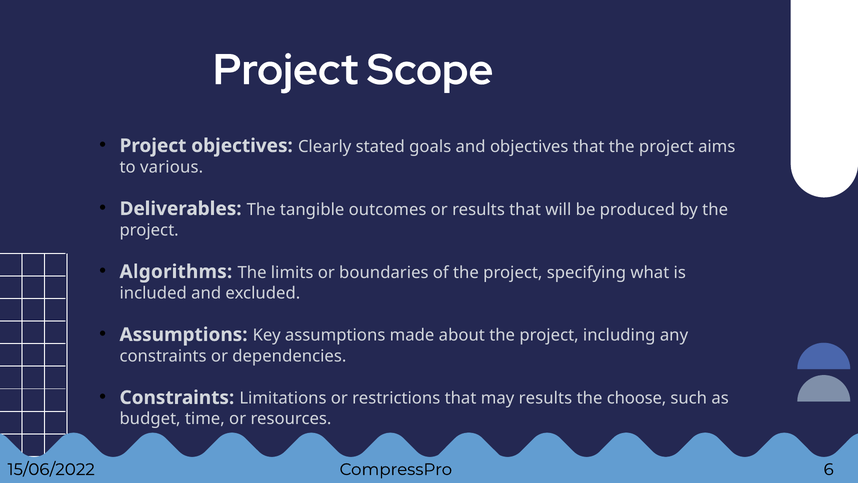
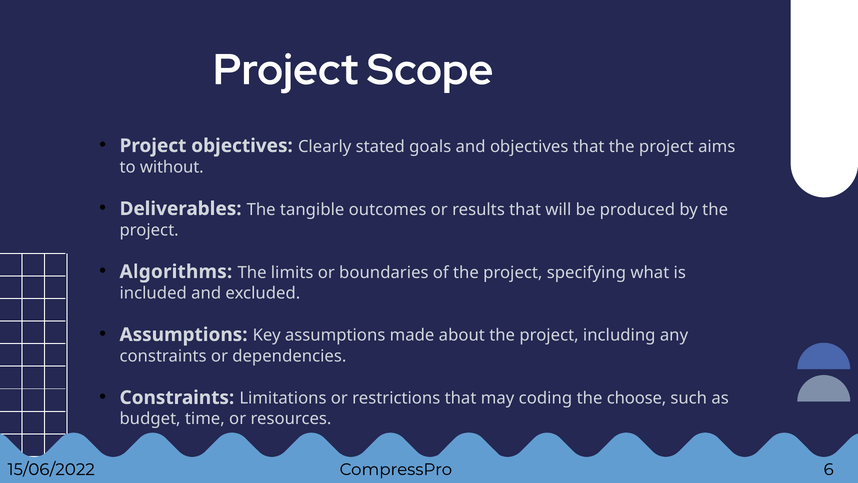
various: various -> without (172, 167)
may results: results -> coding (545, 398)
